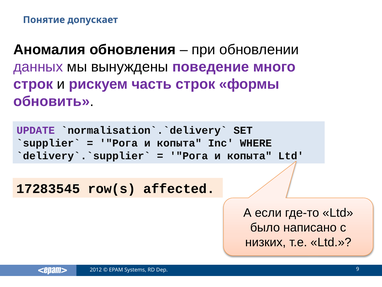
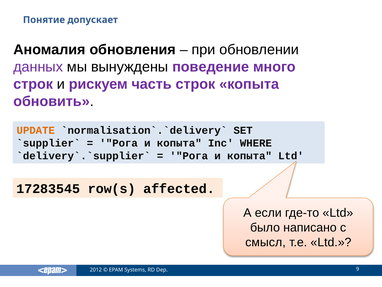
строк формы: формы -> копыта (249, 84)
UPDATE colour: purple -> orange (36, 130)
низких: низких -> смысл (265, 242)
